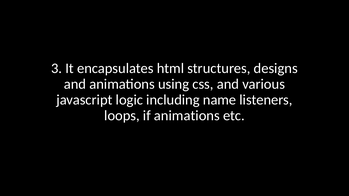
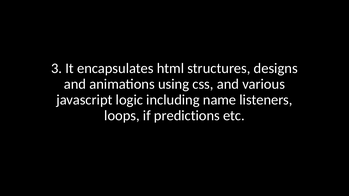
if animations: animations -> predictions (187, 116)
